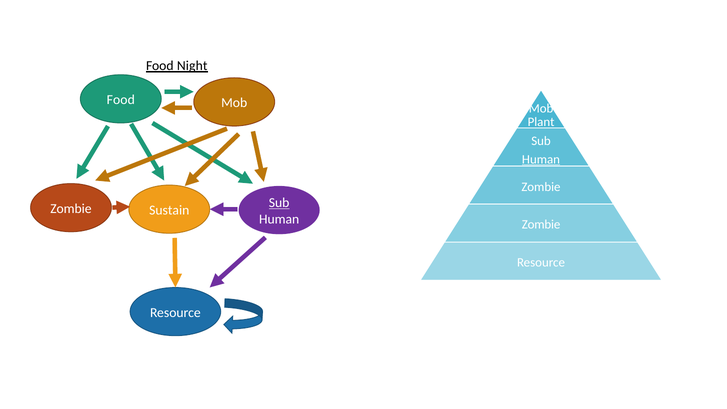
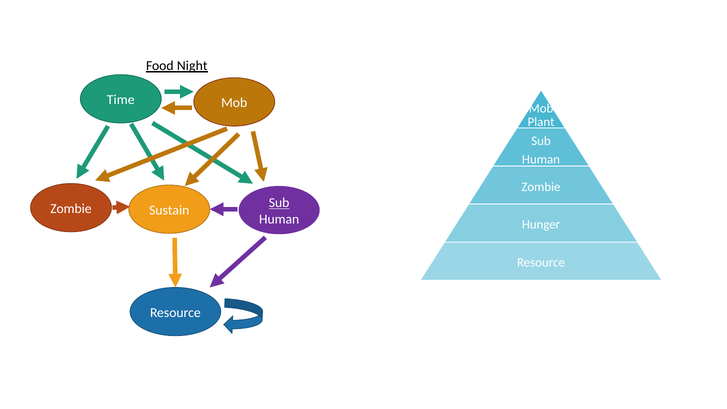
Food: Food -> Time (121, 100)
Human underline: present -> none (541, 159)
Zombie: Zombie -> Hunger (541, 225)
